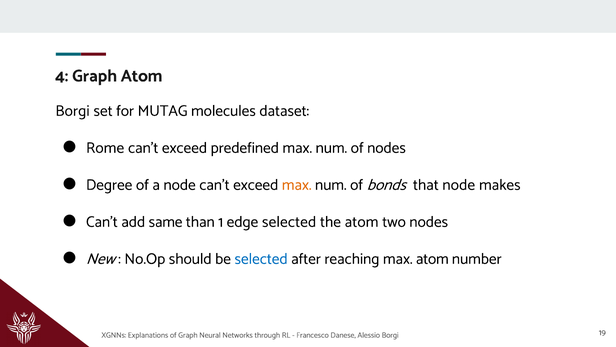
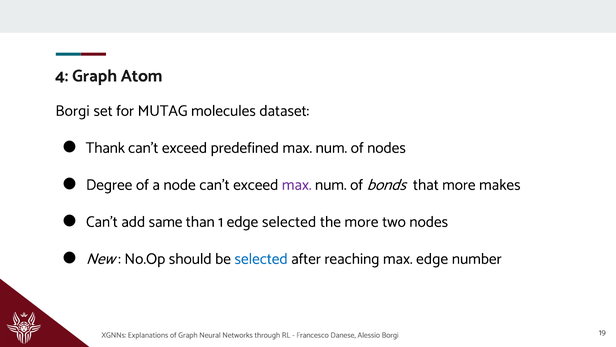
Rome: Rome -> Thank (105, 148)
max colour: orange -> purple (297, 184)
that node: node -> more (459, 184)
the atom: atom -> more (361, 221)
max atom: atom -> edge (432, 258)
